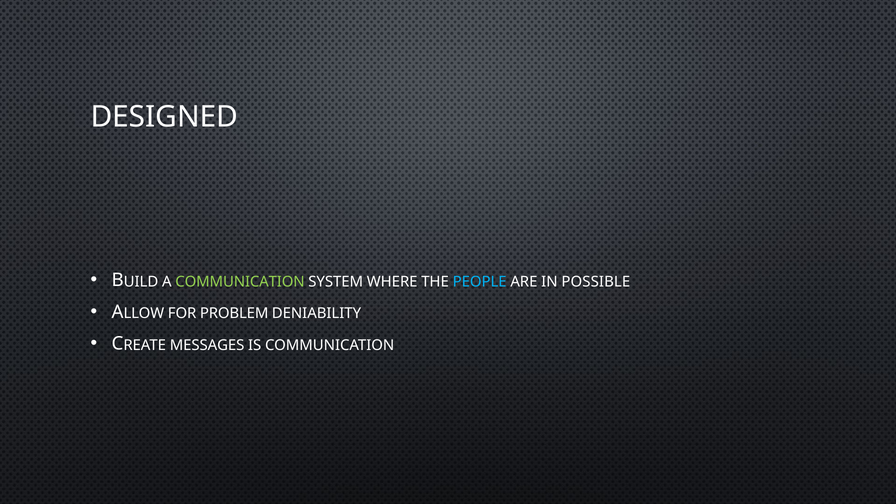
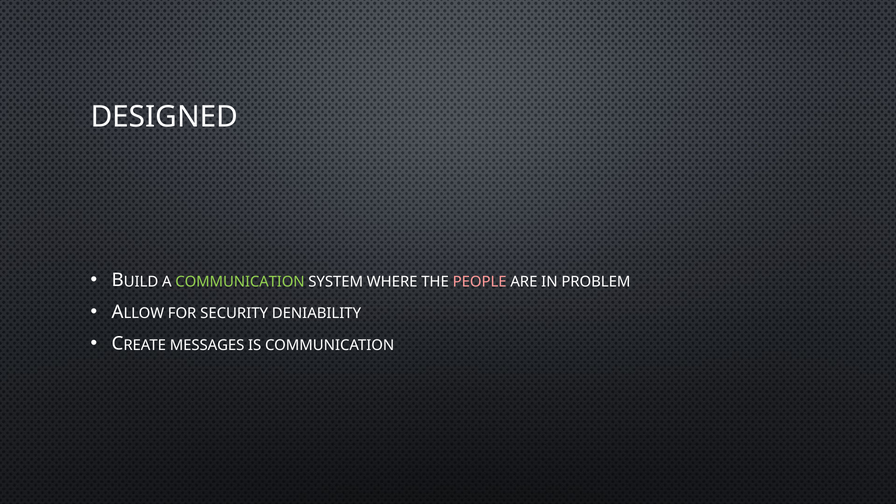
PEOPLE colour: light blue -> pink (480, 282)
POSSIBLE: POSSIBLE -> PROBLEM (596, 282)
PROBLEM: PROBLEM -> SECURITY (234, 313)
